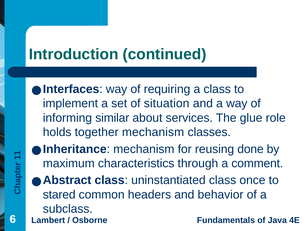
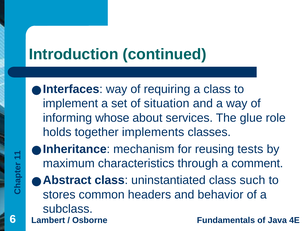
similar: similar -> whose (112, 118)
together mechanism: mechanism -> implements (153, 132)
done: done -> tests (250, 149)
once: once -> such (252, 180)
stared: stared -> stores (59, 195)
